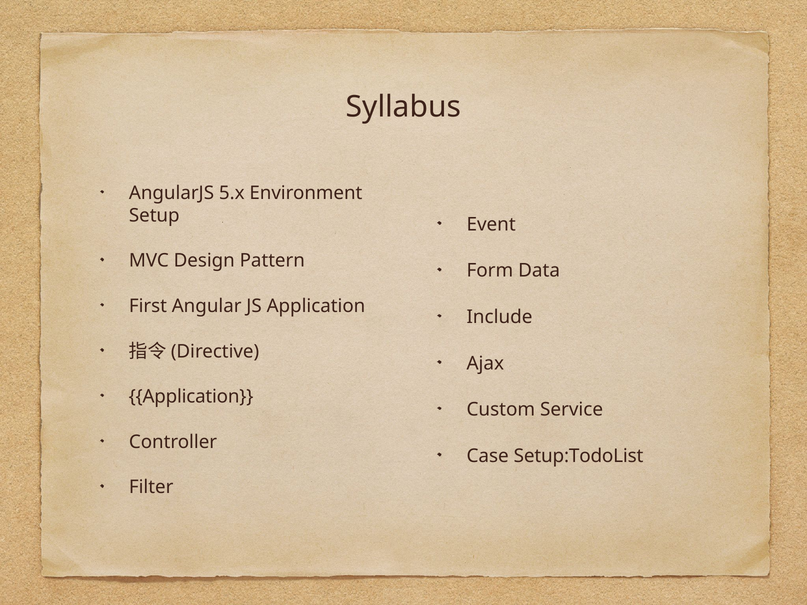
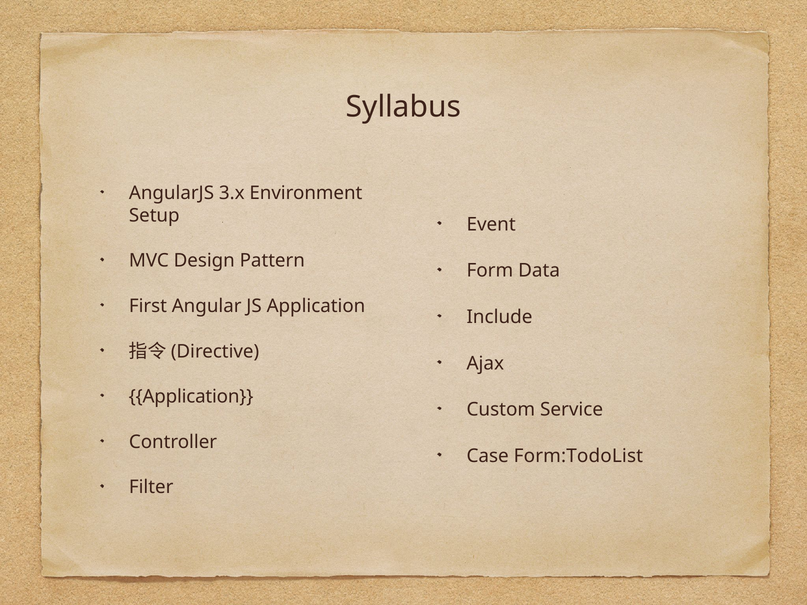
5.x: 5.x -> 3.x (232, 193)
Setup:TodoList: Setup:TodoList -> Form:TodoList (578, 456)
